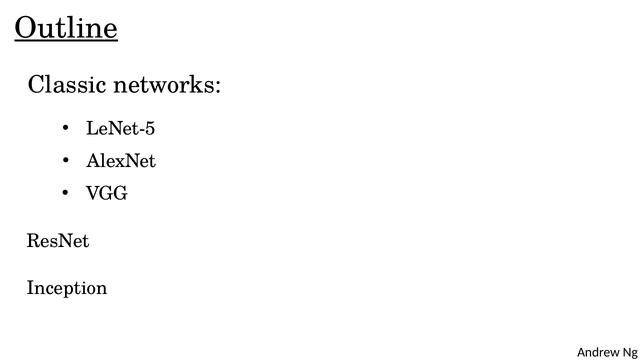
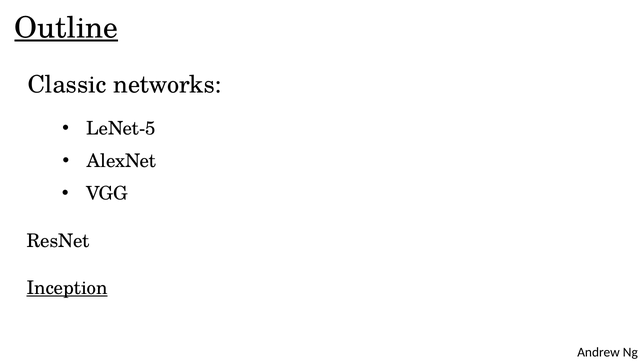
Inception underline: none -> present (67, 288)
